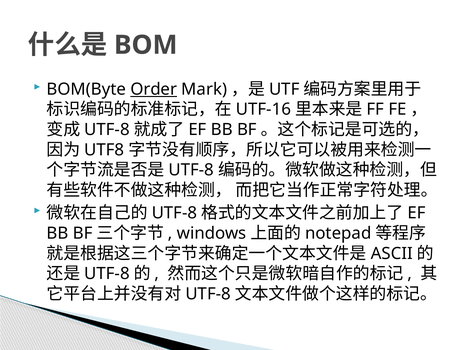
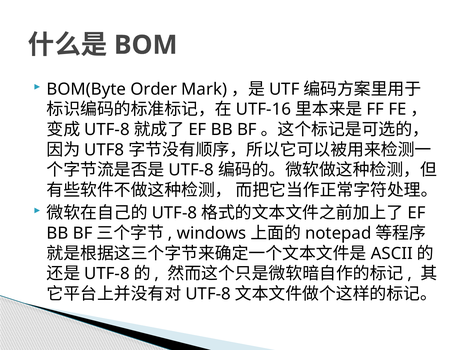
Order underline: present -> none (154, 89)
